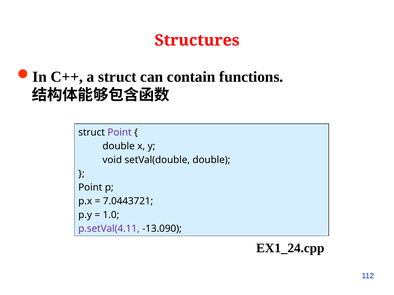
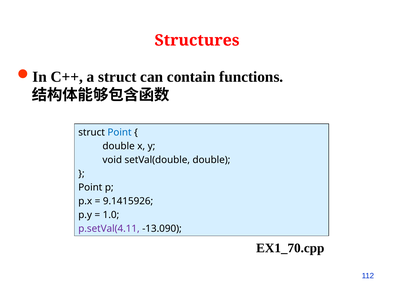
Point colour: purple -> blue (120, 133)
7.0443721: 7.0443721 -> 9.1415926 (128, 201)
EX1_24.cpp: EX1_24.cpp -> EX1_70.cpp (290, 248)
